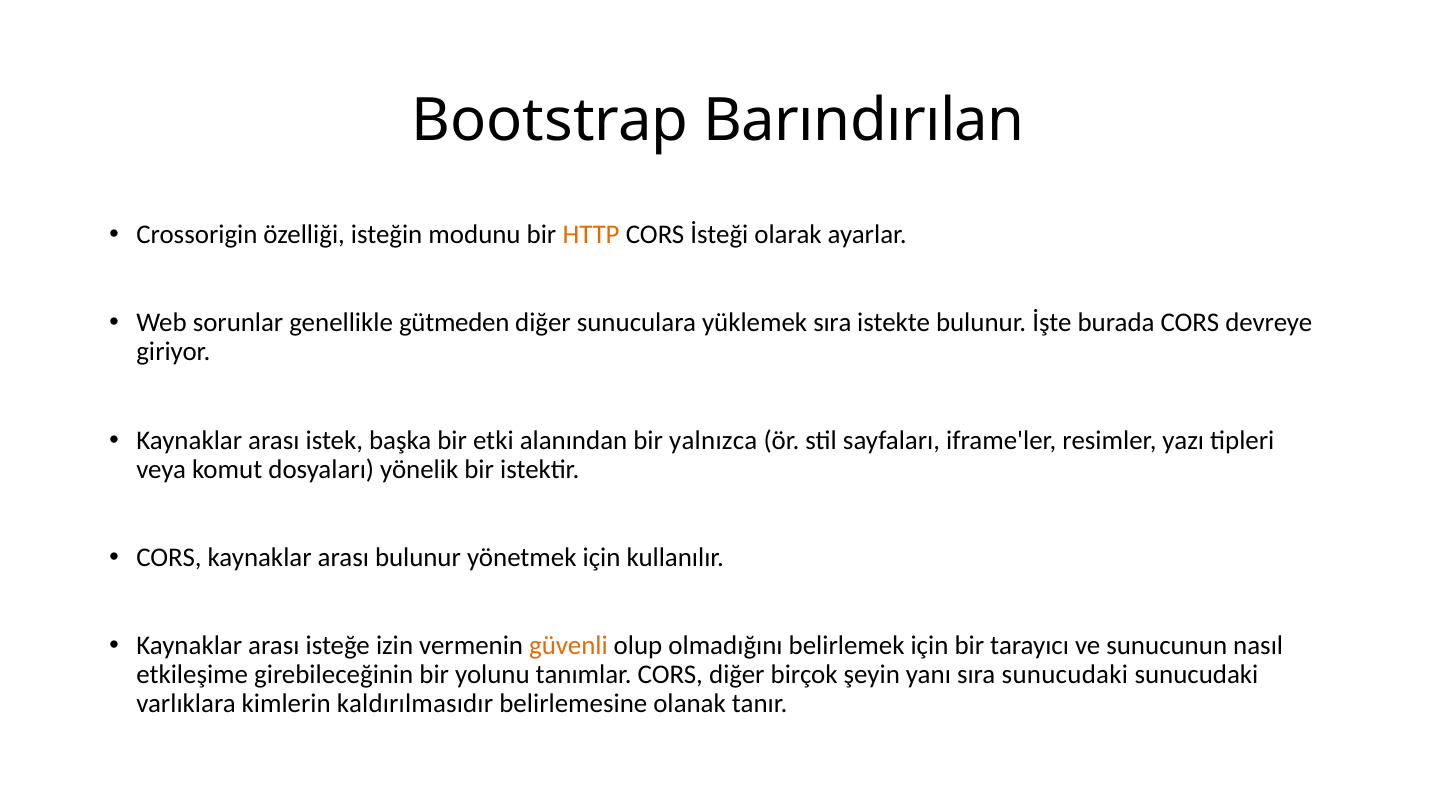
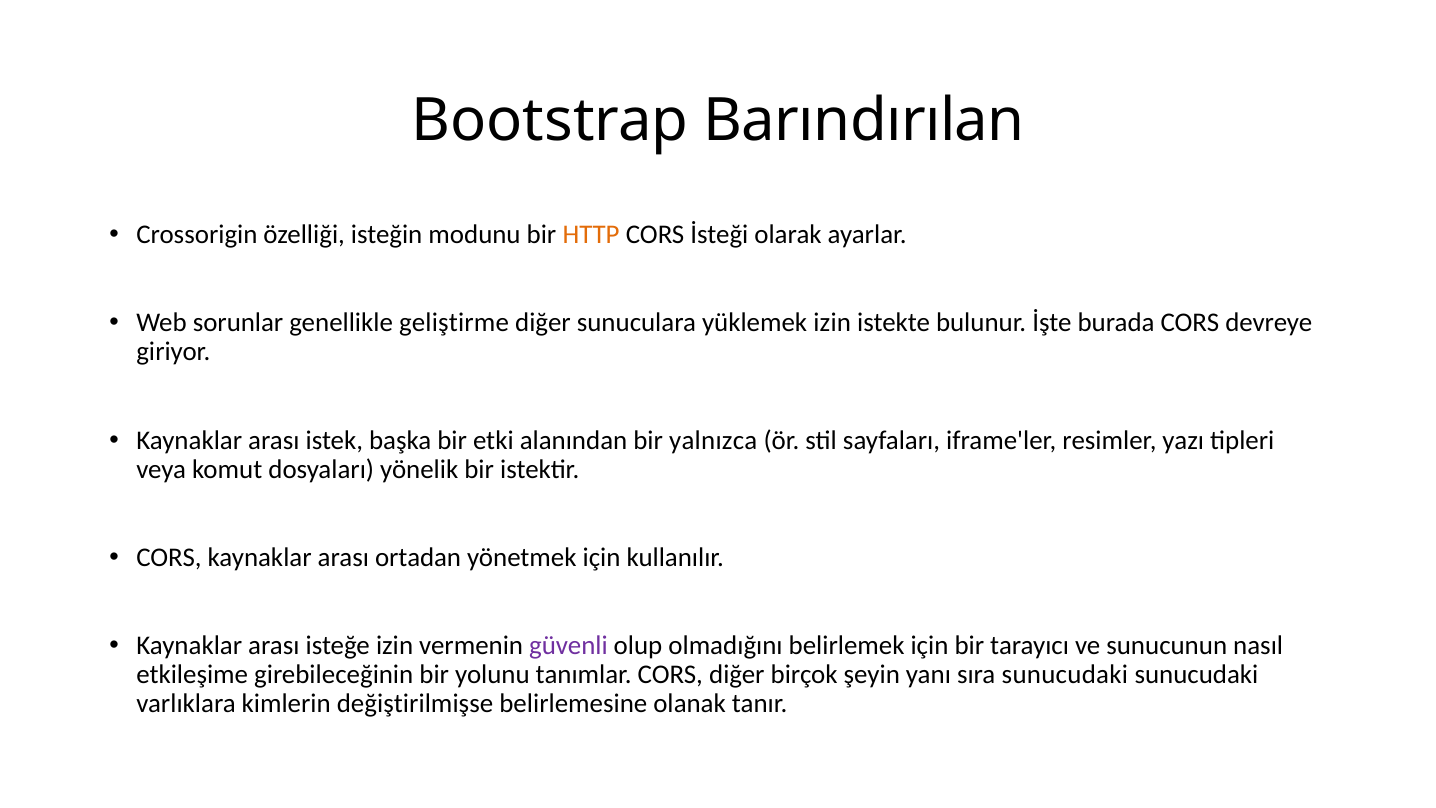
gütmeden: gütmeden -> geliştirme (454, 323)
yüklemek sıra: sıra -> izin (832, 323)
arası bulunur: bulunur -> ortadan (418, 557)
güvenli colour: orange -> purple (568, 645)
kaldırılmasıdır: kaldırılmasıdır -> değiştirilmişse (415, 703)
